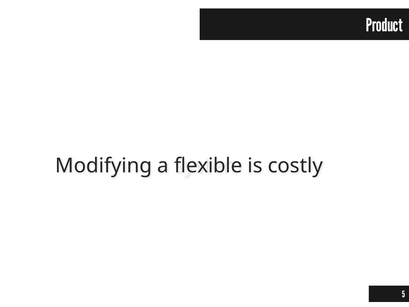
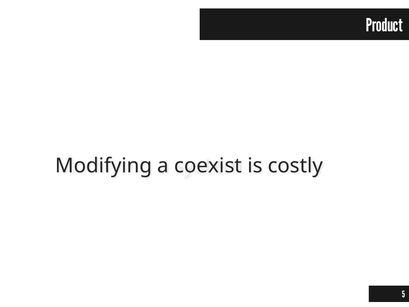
flexible: flexible -> coexist (208, 166)
